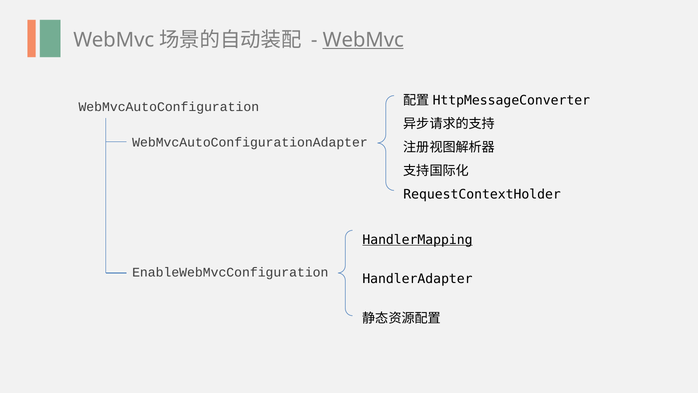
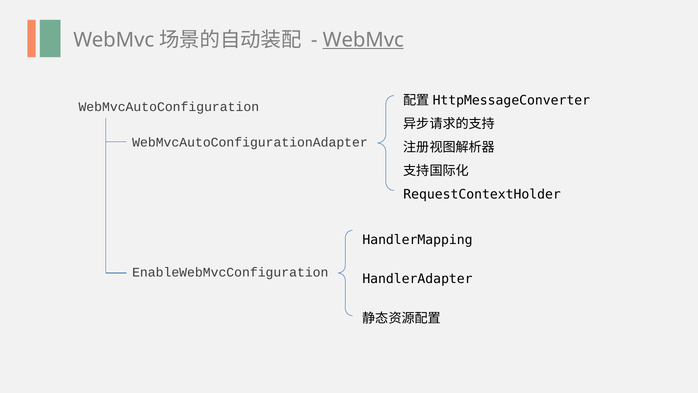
HandlerMapping underline: present -> none (417, 239)
